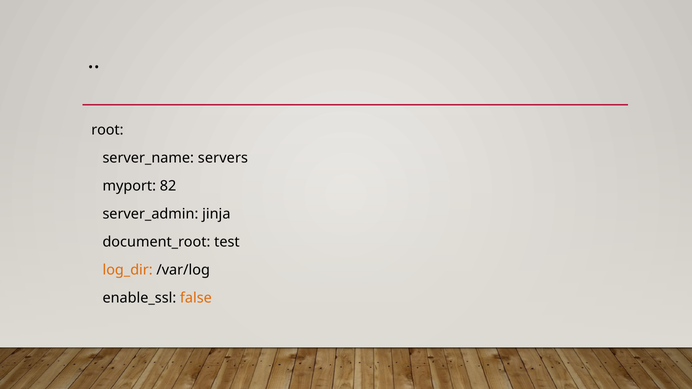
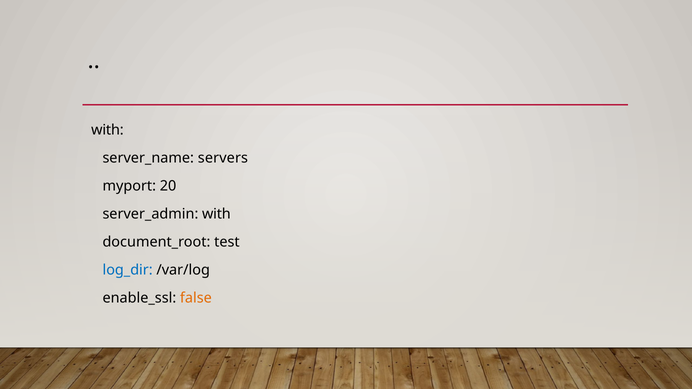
root: root -> with (107, 130)
82: 82 -> 20 (168, 186)
server_admin jinja: jinja -> with (216, 214)
log_dir colour: orange -> blue (128, 270)
